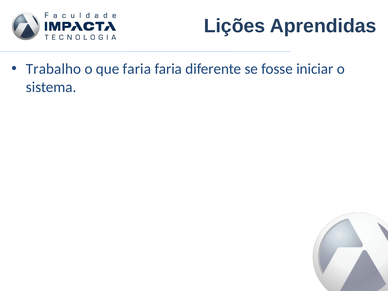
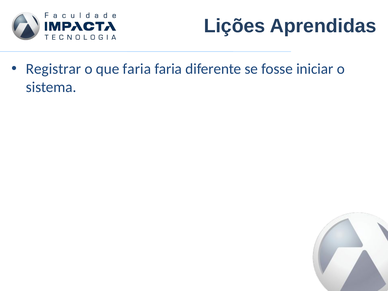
Trabalho: Trabalho -> Registrar (54, 69)
